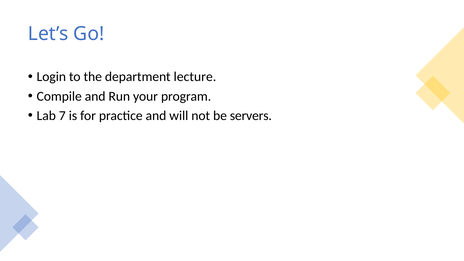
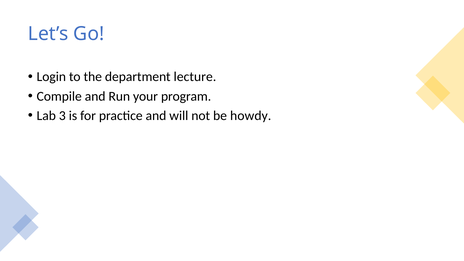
7: 7 -> 3 (62, 116)
servers: servers -> howdy (251, 116)
